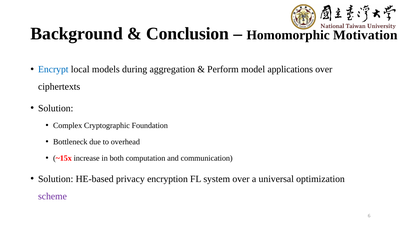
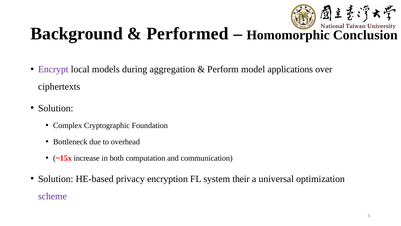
Conclusion: Conclusion -> Performed (188, 34)
Motivation: Motivation -> Conclusion (365, 35)
Encrypt colour: blue -> purple (53, 69)
system over: over -> their (241, 179)
